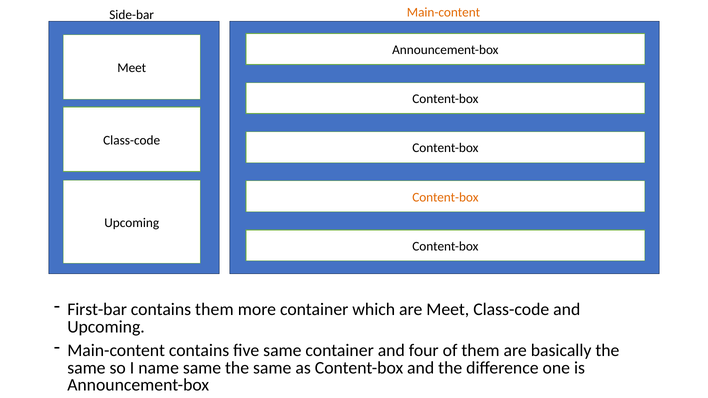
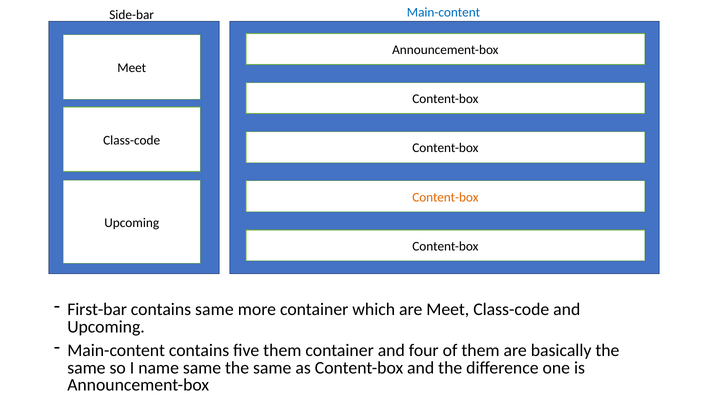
Main-content colour: orange -> blue (444, 13)
contains them: them -> same (214, 310)
five same: same -> them (282, 351)
